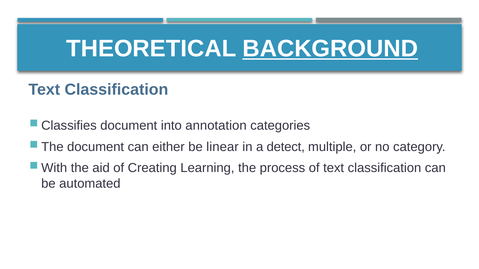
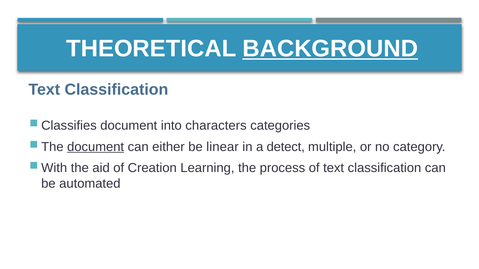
annotation: annotation -> characters (216, 126)
document underline: none -> present (96, 147)
Creating: Creating -> Creation (152, 168)
